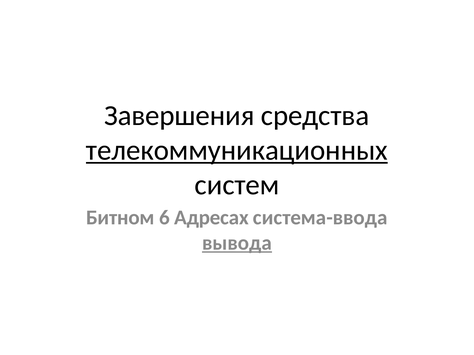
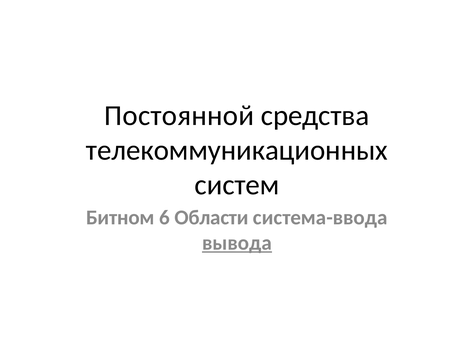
Завершения: Завершения -> Постоянной (179, 116)
телекоммуникационных underline: present -> none (237, 151)
Адресах: Адресах -> Области (212, 218)
